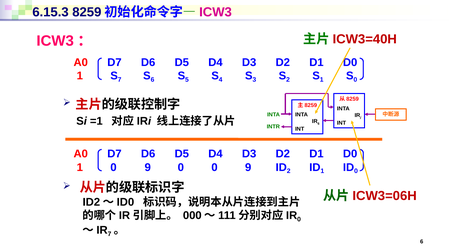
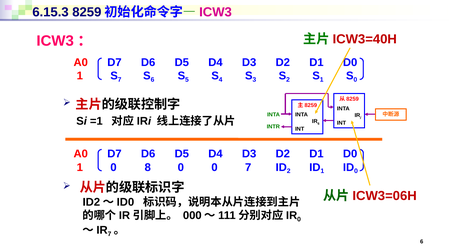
1 0 9: 9 -> 8 (148, 168)
0 0 9: 9 -> 7 (248, 168)
